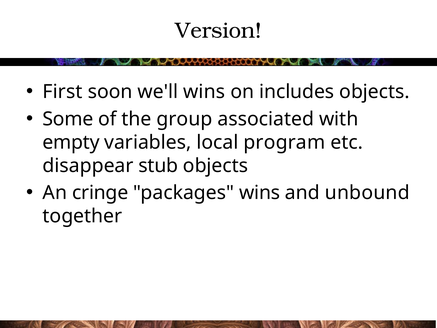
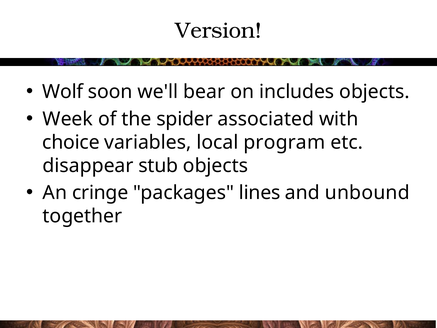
First: First -> Wolf (63, 92)
we'll wins: wins -> bear (204, 92)
Some: Some -> Week (68, 119)
group: group -> spider (185, 119)
empty: empty -> choice (71, 142)
packages wins: wins -> lines (260, 193)
